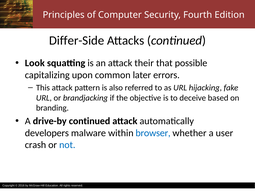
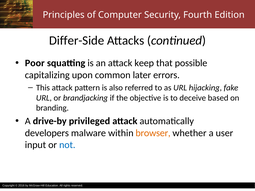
Look: Look -> Poor (35, 63)
their: their -> keep (144, 63)
drive-by continued: continued -> privileged (89, 121)
browser colour: blue -> orange (153, 133)
crash: crash -> input (35, 145)
